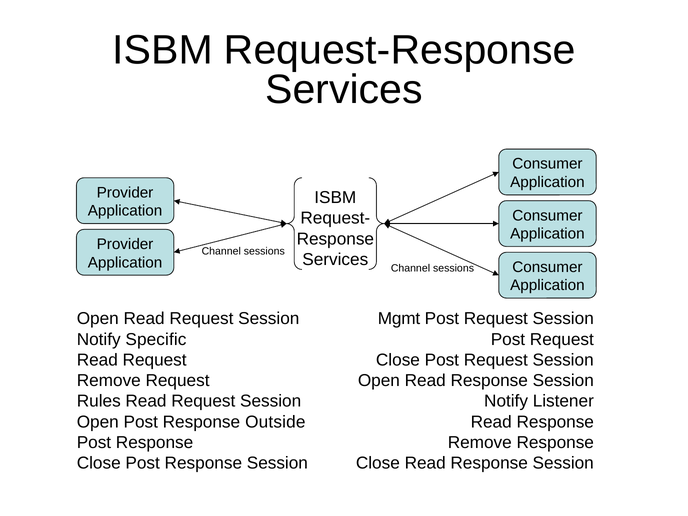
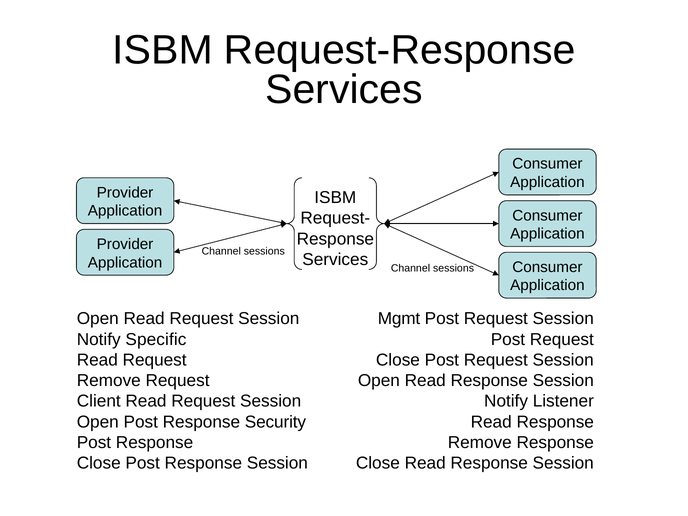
Rules: Rules -> Client (99, 401)
Outside: Outside -> Security (275, 422)
